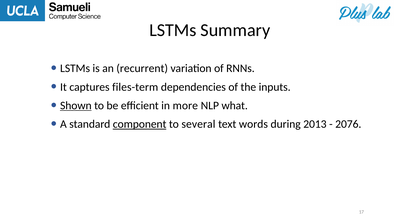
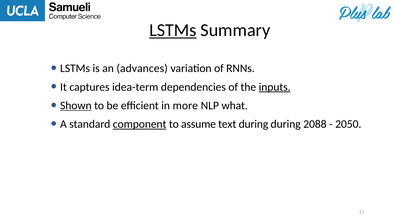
LSTMs underline: none -> present (173, 30)
recurrent: recurrent -> advances (142, 68)
files-term: files-term -> idea-term (135, 87)
inputs underline: none -> present (275, 87)
several: several -> assume (199, 124)
text words: words -> during (253, 124)
2013: 2013 -> 2088 (315, 124)
2076: 2076 -> 2050 (348, 124)
